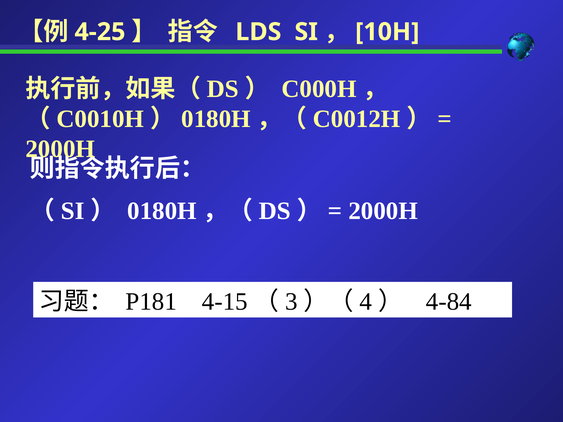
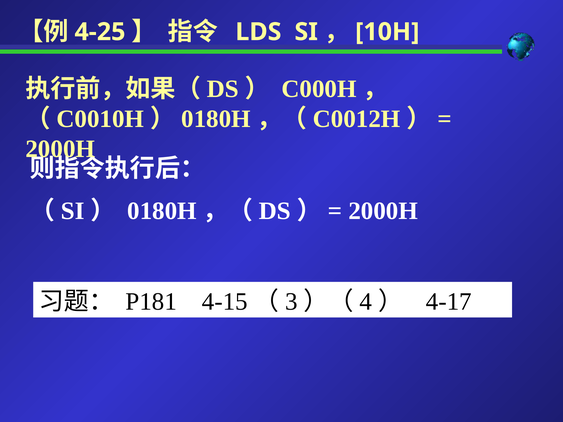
4-84: 4-84 -> 4-17 (449, 302)
